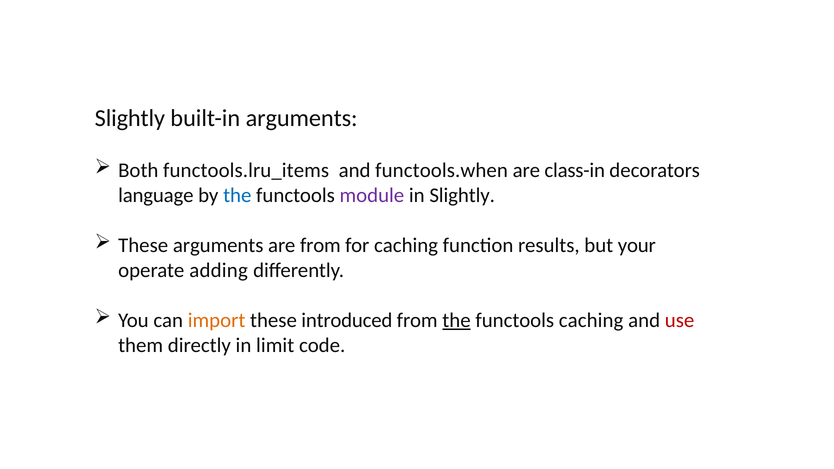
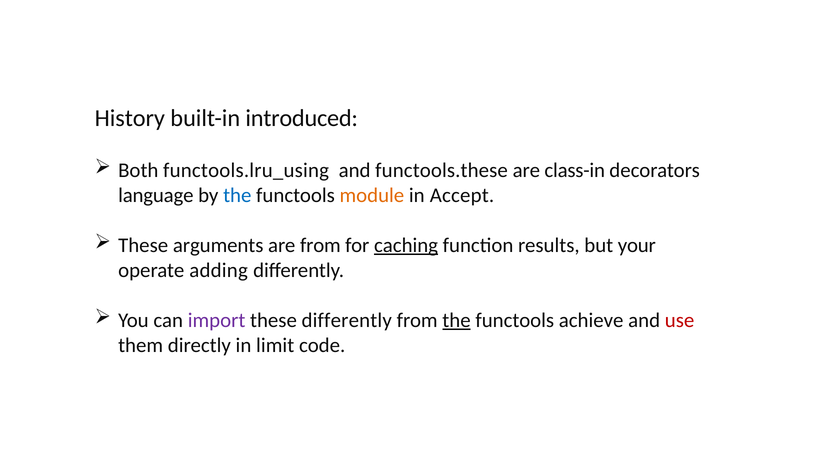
Slightly: Slightly -> History (130, 118)
built-in arguments: arguments -> introduced (302, 118)
functools.lru_items: functools.lru_items -> functools.lru_using (246, 170)
functools.when: functools.when -> functools.these (442, 170)
module colour: purple -> orange (372, 195)
in Slightly: Slightly -> Accept (462, 195)
caching underline: none -> present (406, 245)
import colour: orange -> purple (217, 320)
these introduced: introduced -> differently (347, 320)
functools caching: caching -> achieve (591, 320)
